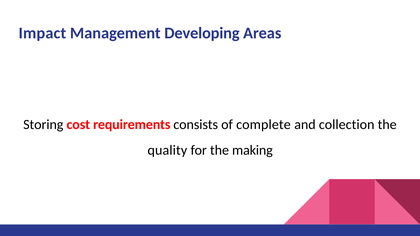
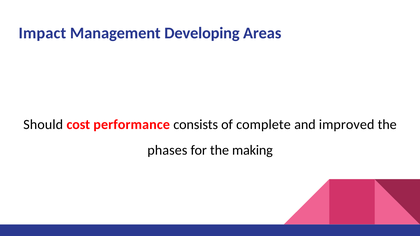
Storing: Storing -> Should (43, 125)
requirements: requirements -> performance (132, 125)
collection: collection -> improved (347, 125)
quality: quality -> phases (167, 150)
